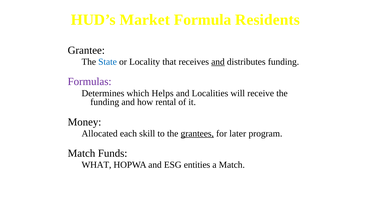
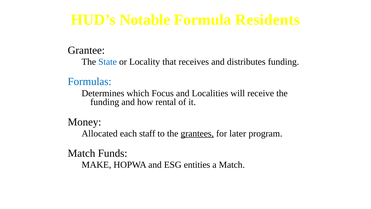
Market: Market -> Notable (145, 20)
and underline: present -> none (218, 62)
Formulas colour: purple -> blue (90, 82)
Helps: Helps -> Focus (163, 93)
skill: skill -> staff (147, 133)
WHAT: WHAT -> MAKE (96, 165)
